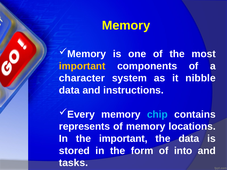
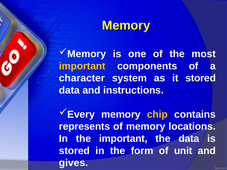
it nibble: nibble -> stored (201, 78)
chip colour: light blue -> yellow (157, 115)
into: into -> unit (183, 151)
tasks: tasks -> gives (73, 163)
